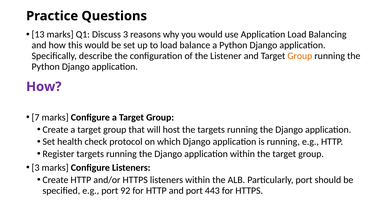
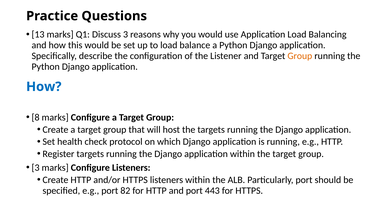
How colour: purple -> blue (44, 87)
7: 7 -> 8 (36, 117)
92: 92 -> 82 (125, 190)
